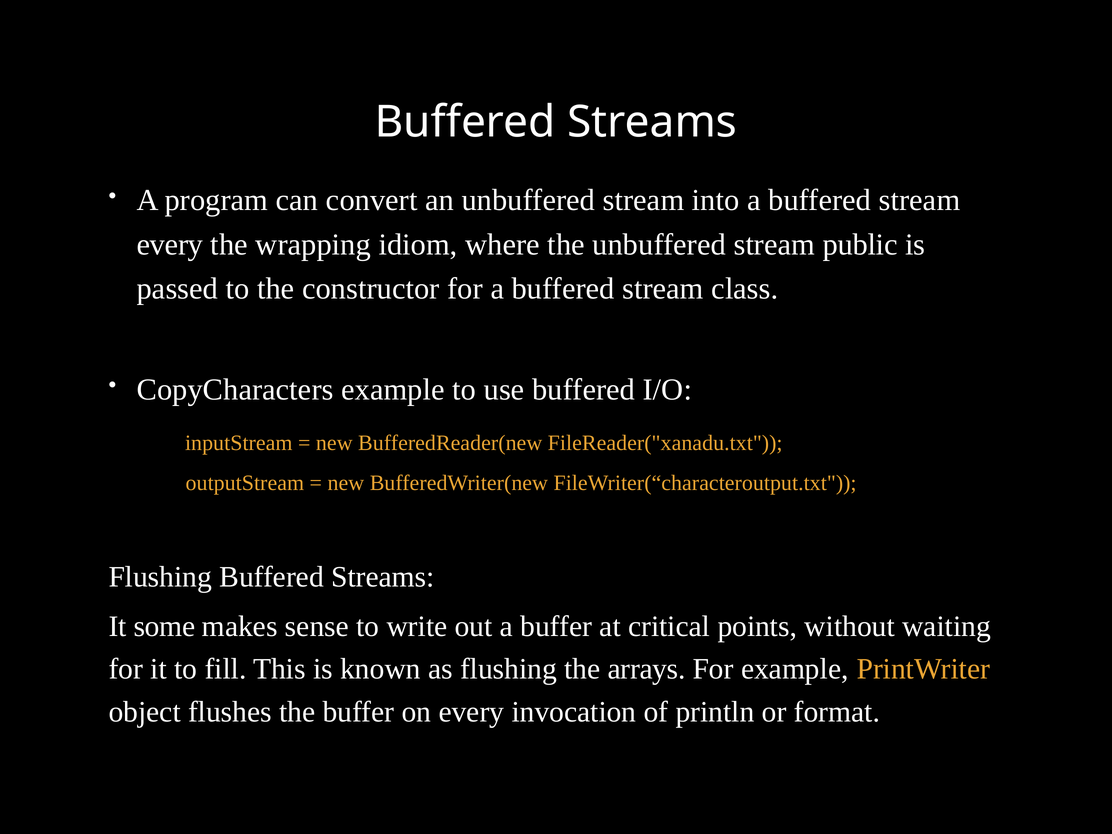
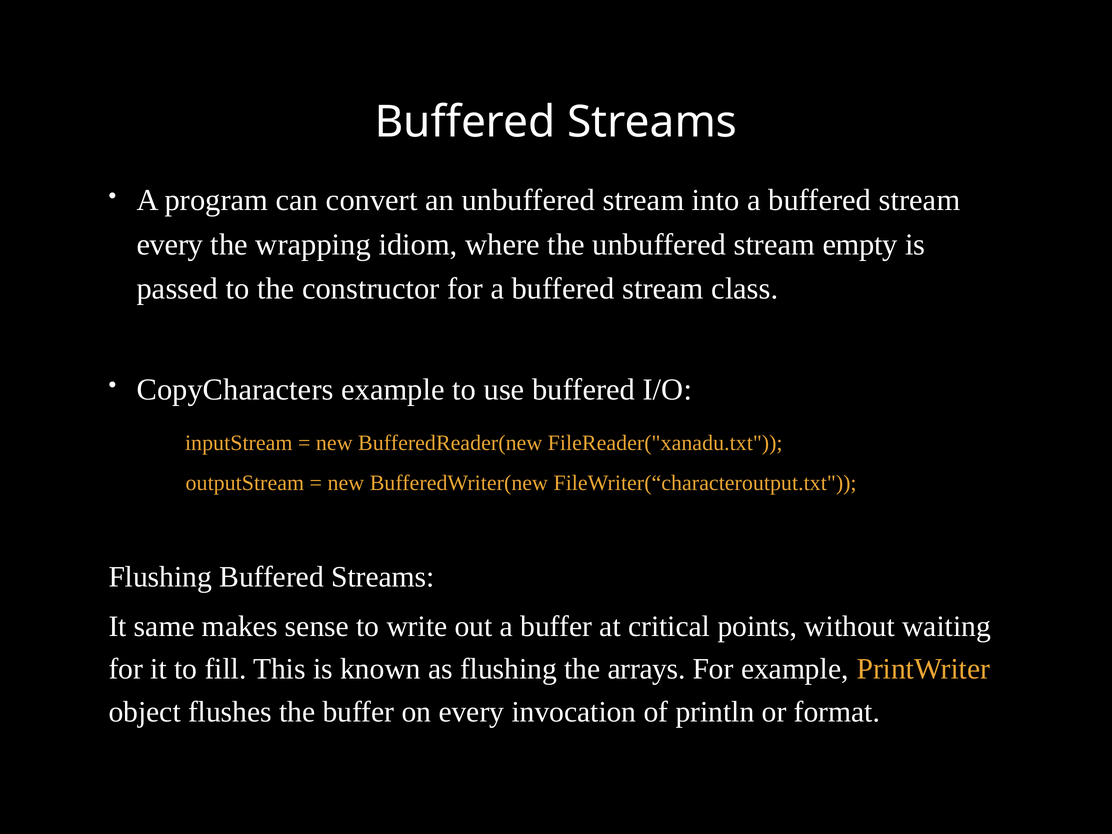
public: public -> empty (860, 244)
some: some -> same (164, 626)
